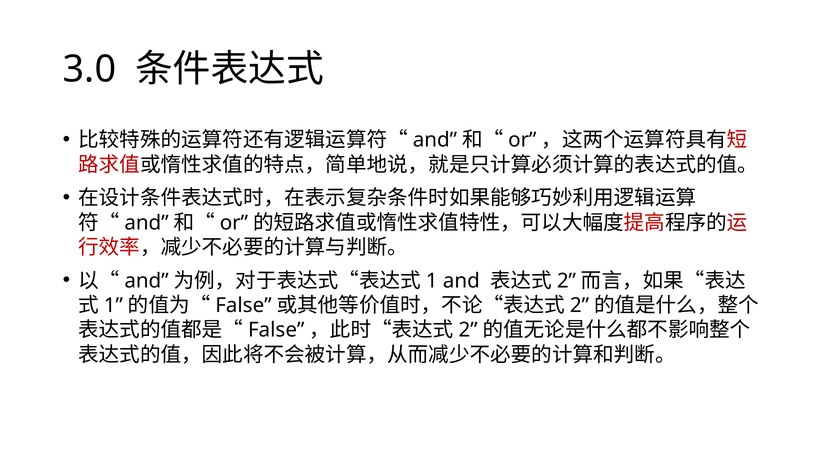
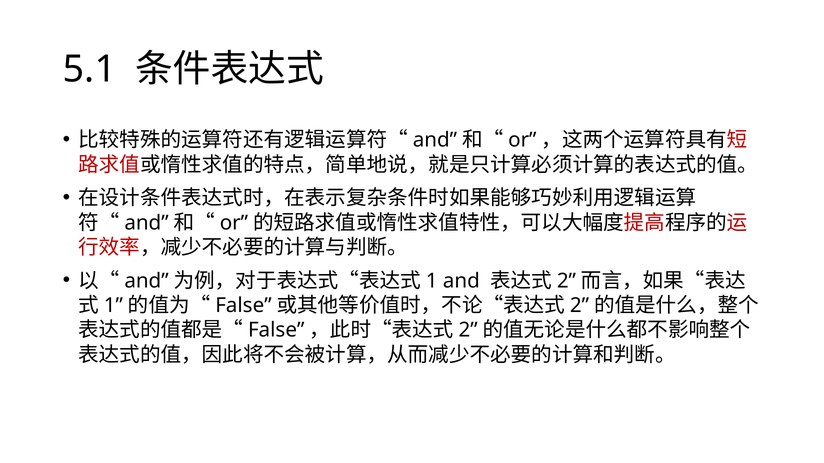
3.0: 3.0 -> 5.1 (89, 69)
